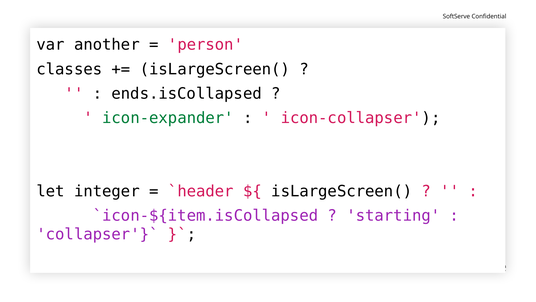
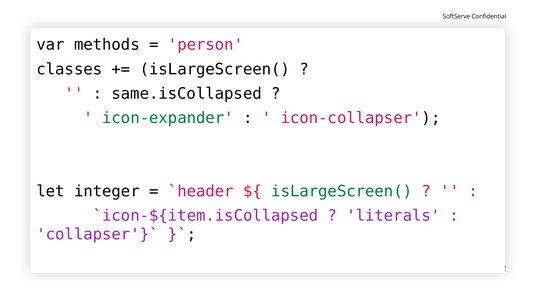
another: another -> methods (107, 45)
ends.isCollapsed: ends.isCollapsed -> same.isCollapsed (187, 93)
isLargeScreen( colour: black -> green (342, 191)
starting: starting -> literals (393, 215)
